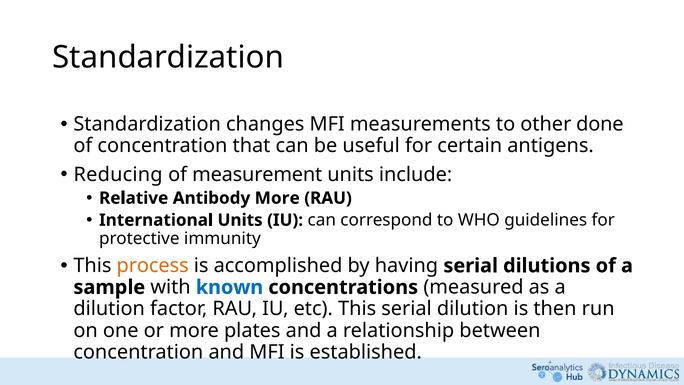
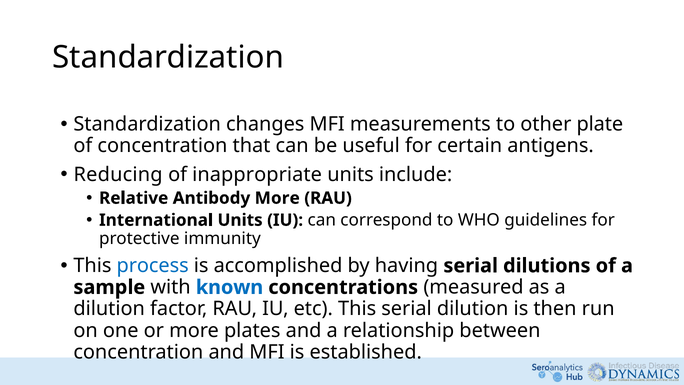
done: done -> plate (600, 124)
measurement: measurement -> inappropriate (257, 174)
process colour: orange -> blue (153, 266)
